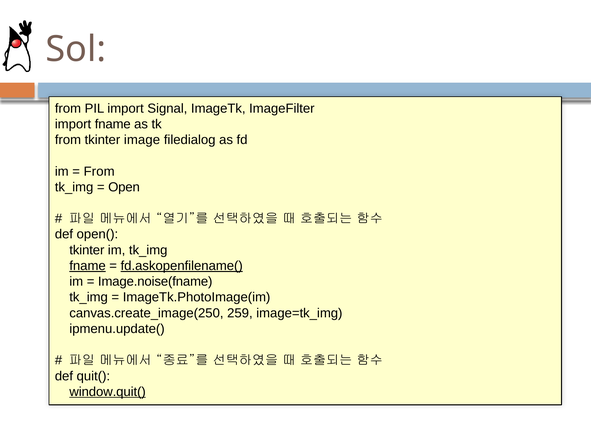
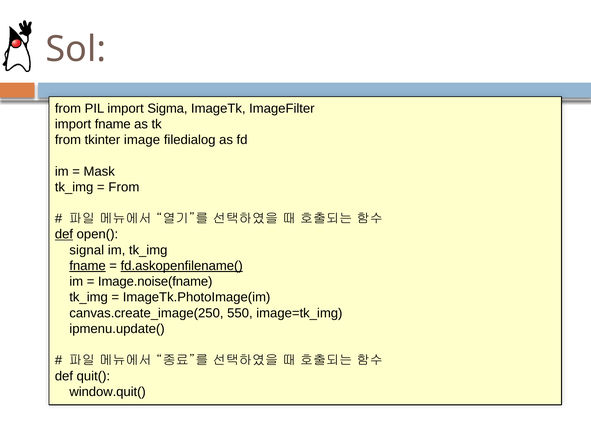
Signal: Signal -> Sigma (167, 108)
From: From -> Mask (99, 171)
Open: Open -> From (124, 187)
def underline: none -> present (64, 234)
tkinter: tkinter -> signal (87, 250)
259: 259 -> 550 (240, 313)
window.quit( underline: present -> none (108, 392)
